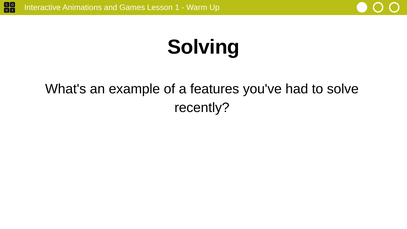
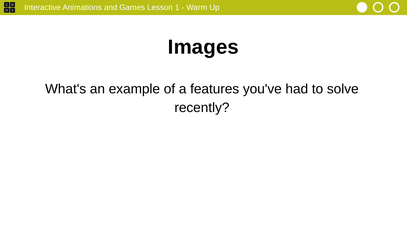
Solving: Solving -> Images (203, 47)
